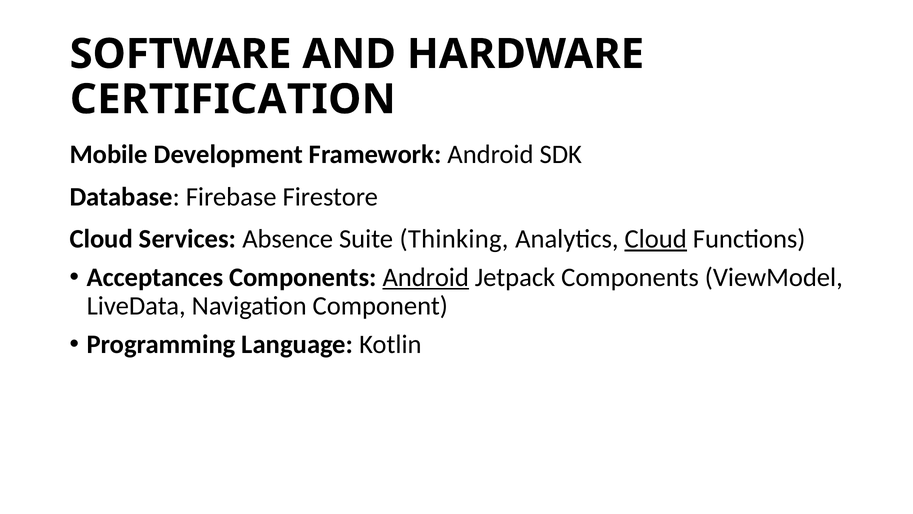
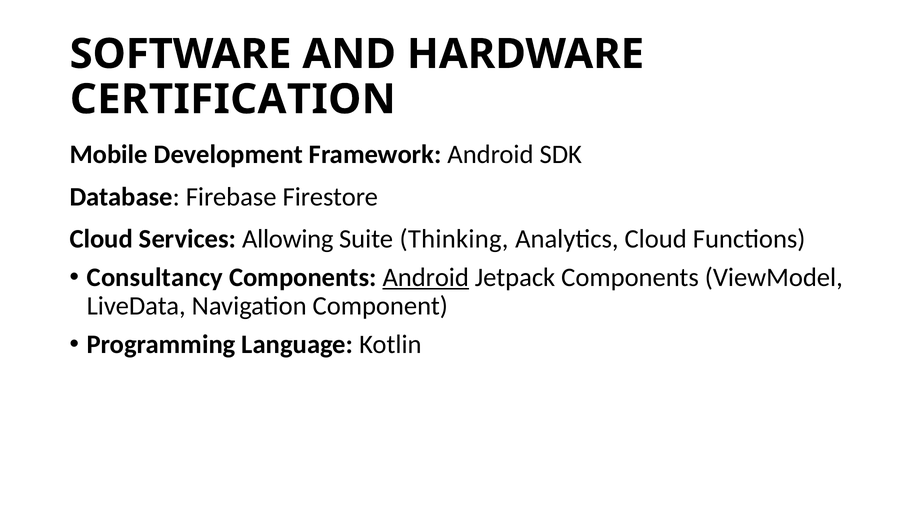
Absence: Absence -> Allowing (288, 239)
Cloud underline: present -> none (656, 239)
Acceptances: Acceptances -> Consultancy (155, 277)
